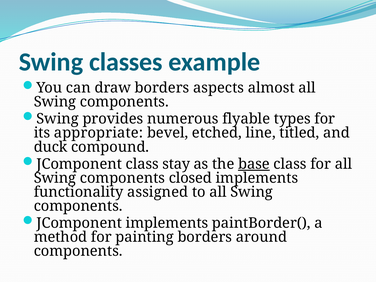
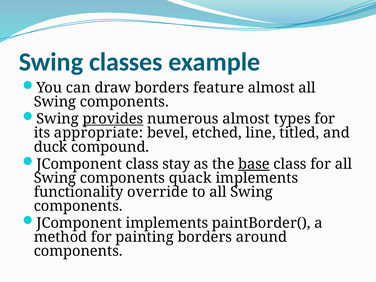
aspects: aspects -> feature (219, 88)
provides underline: none -> present (113, 119)
numerous flyable: flyable -> almost (246, 119)
closed: closed -> quack (190, 178)
assigned: assigned -> override (158, 192)
